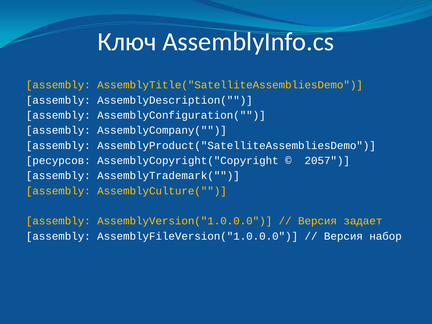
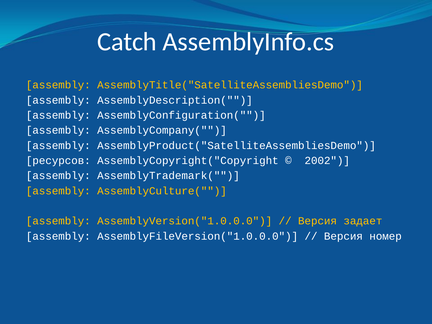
Ключ: Ключ -> Catch (127, 42)
2057: 2057 -> 2002 (327, 161)
набор: набор -> номер (386, 236)
